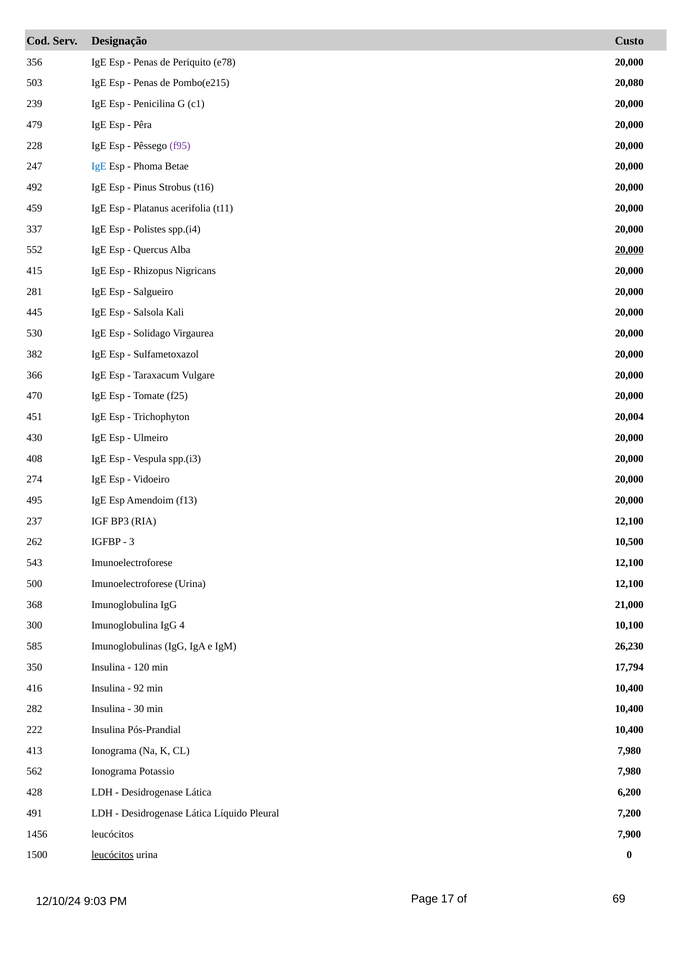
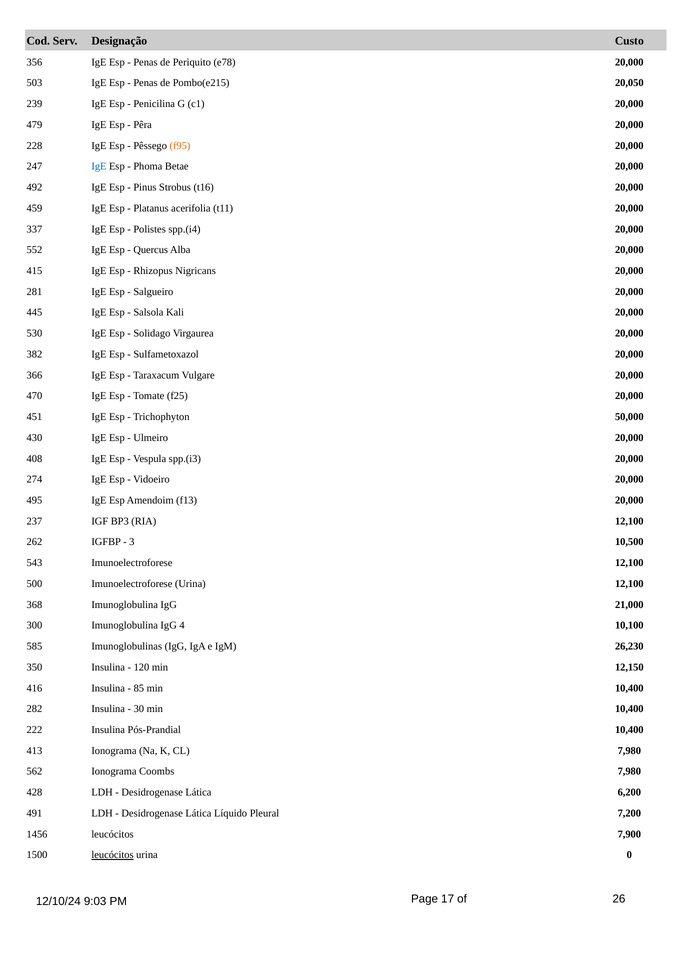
20,080: 20,080 -> 20,050 (629, 83)
f95 colour: purple -> orange (180, 145)
20,000 underline: present -> none (629, 250)
20,004: 20,004 -> 50,000 (629, 416)
17,794: 17,794 -> 12,150 (629, 667)
92: 92 -> 85 (139, 687)
Potassio: Potassio -> Coombs (157, 771)
69: 69 -> 26 (619, 898)
